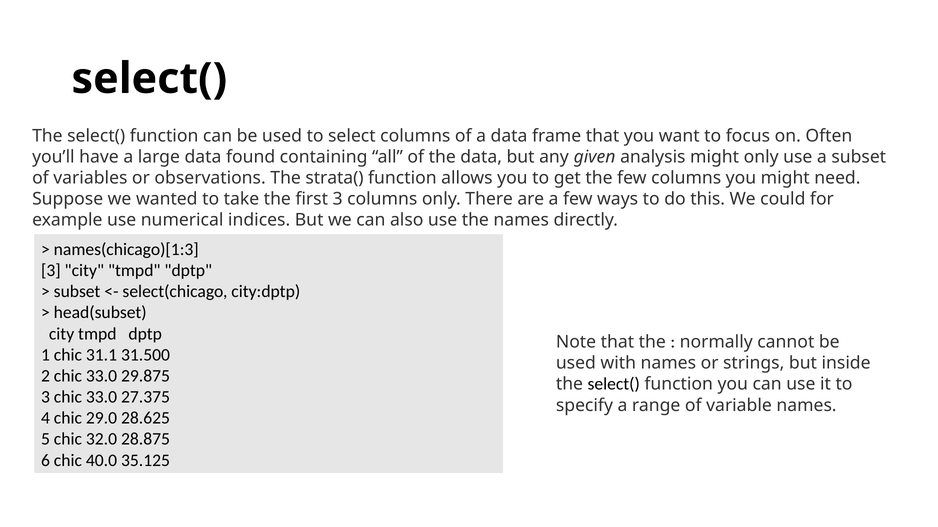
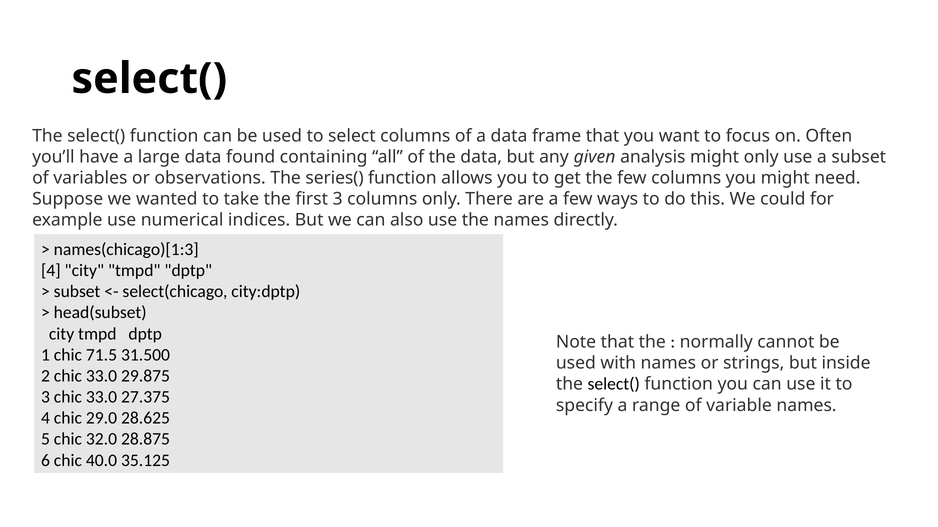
strata(: strata( -> series( (335, 178)
3: 3 -> 4 (51, 271)
31.1: 31.1 -> 71.5 (101, 355)
